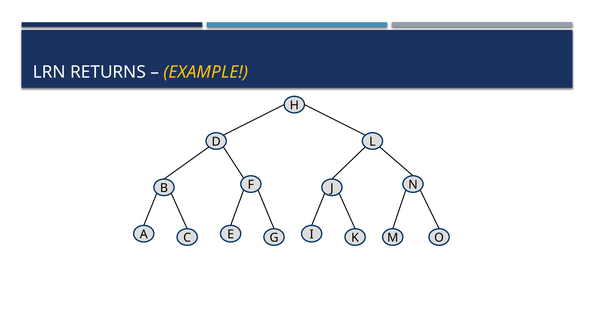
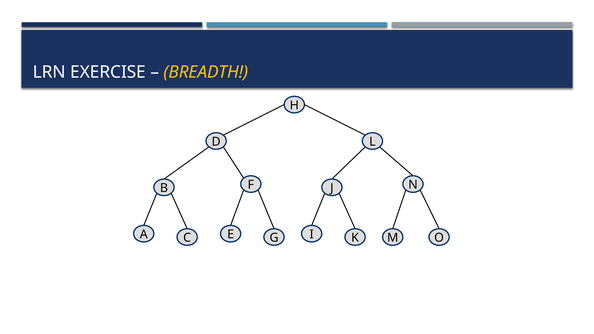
RETURNS: RETURNS -> EXERCISE (108, 72)
EXAMPLE: EXAMPLE -> BREADTH (206, 72)
